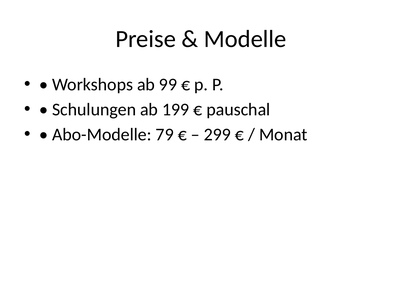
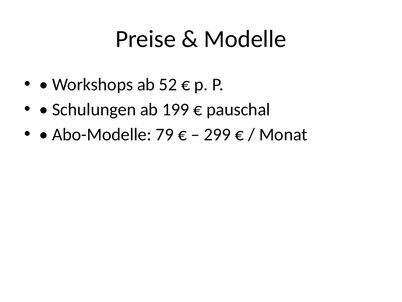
99: 99 -> 52 (168, 84)
